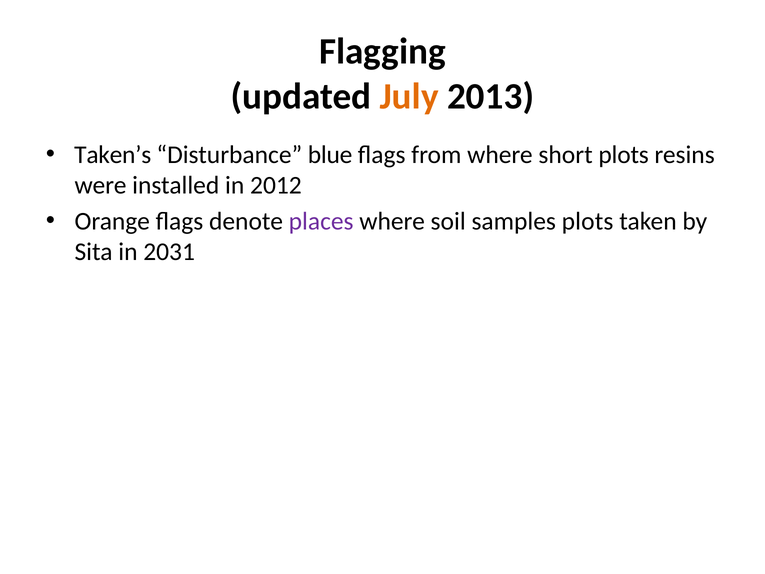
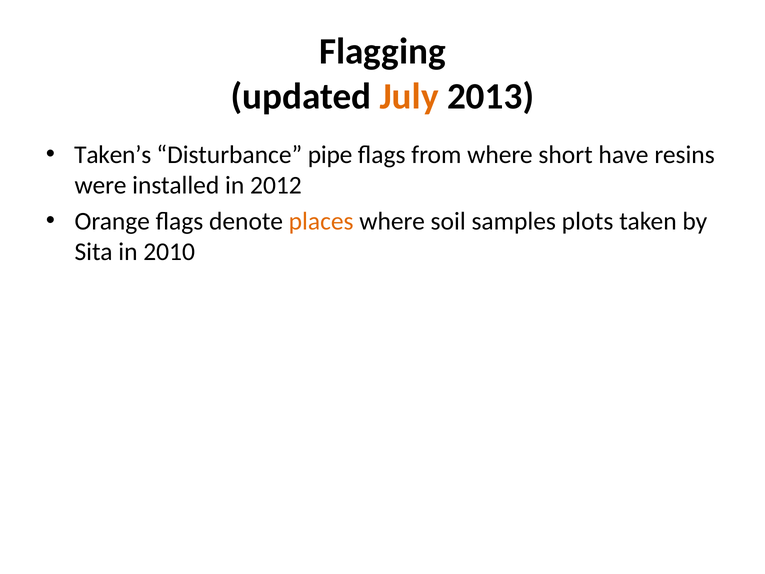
blue: blue -> pipe (330, 155)
short plots: plots -> have (623, 155)
places colour: purple -> orange (321, 221)
2031: 2031 -> 2010 (169, 252)
